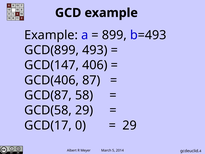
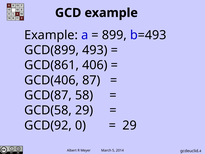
GCD(147: GCD(147 -> GCD(861 (52, 65)
GCD(17: GCD(17 -> GCD(92 (48, 125)
